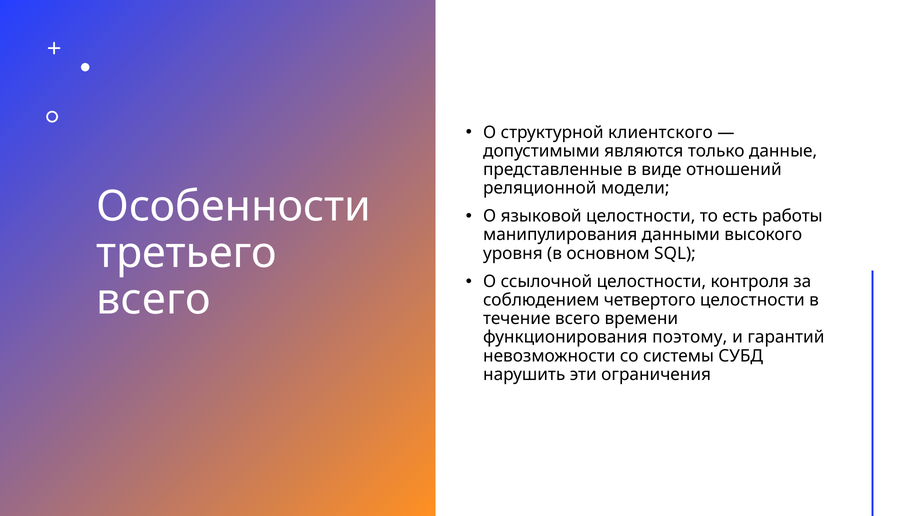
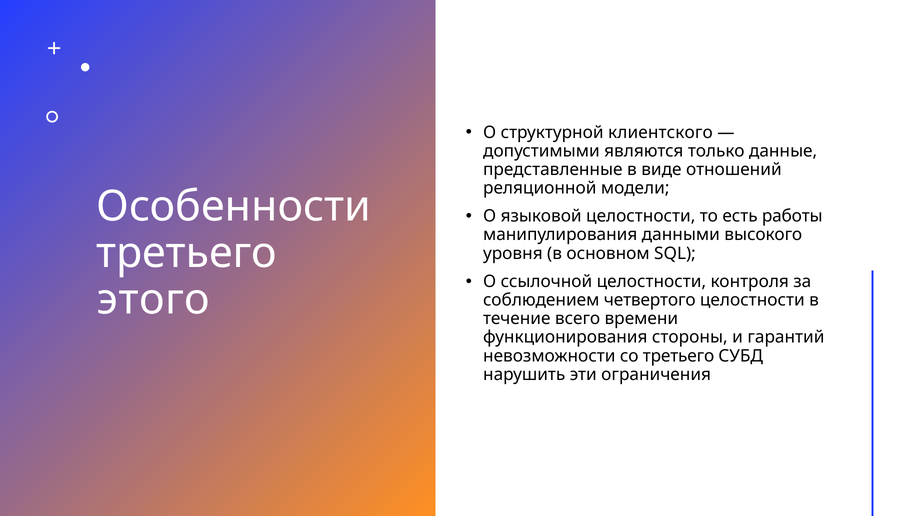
всего: всего -> этого (153, 300)
поэтому: поэтому -> стороны (690, 338)
со системы: системы -> третьего (679, 356)
